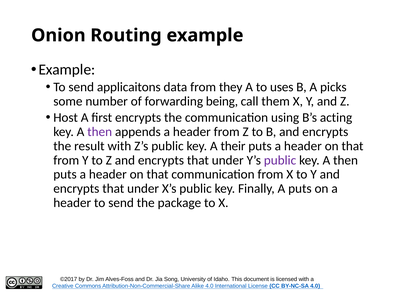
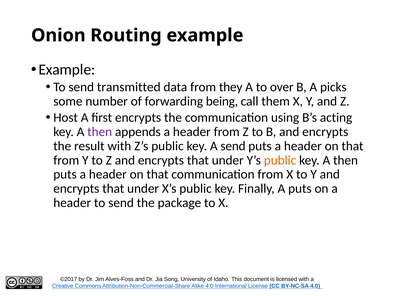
applicaitons: applicaitons -> transmitted (129, 87)
uses: uses -> over (282, 87)
A their: their -> send (233, 146)
public colour: purple -> orange (280, 160)
